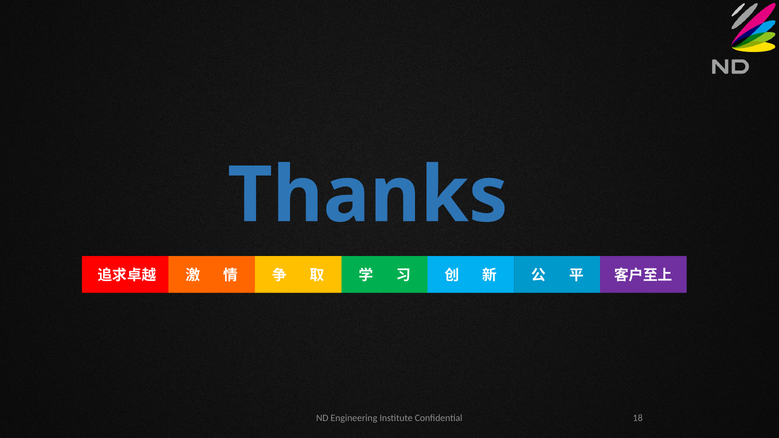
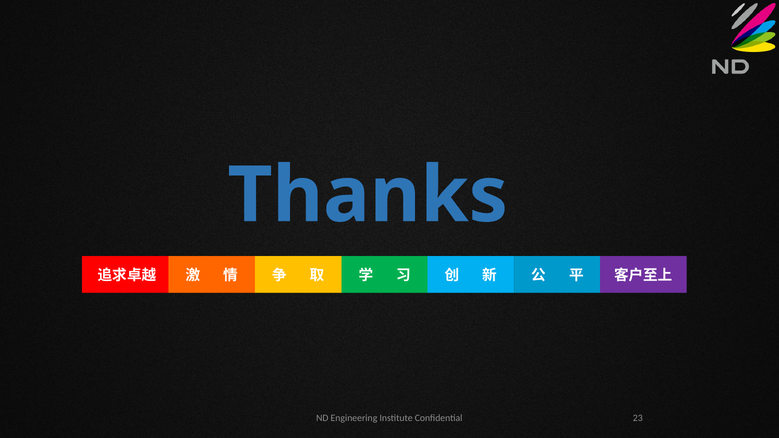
18: 18 -> 23 (638, 418)
